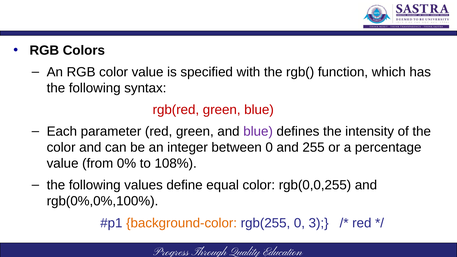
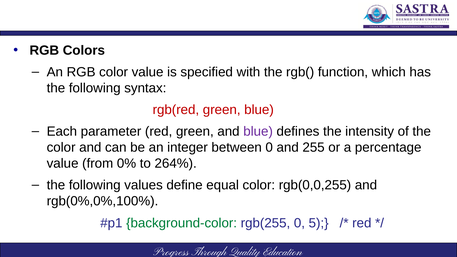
108%: 108% -> 264% (176, 164)
background-color colour: orange -> green (182, 223)
3: 3 -> 5 (319, 223)
